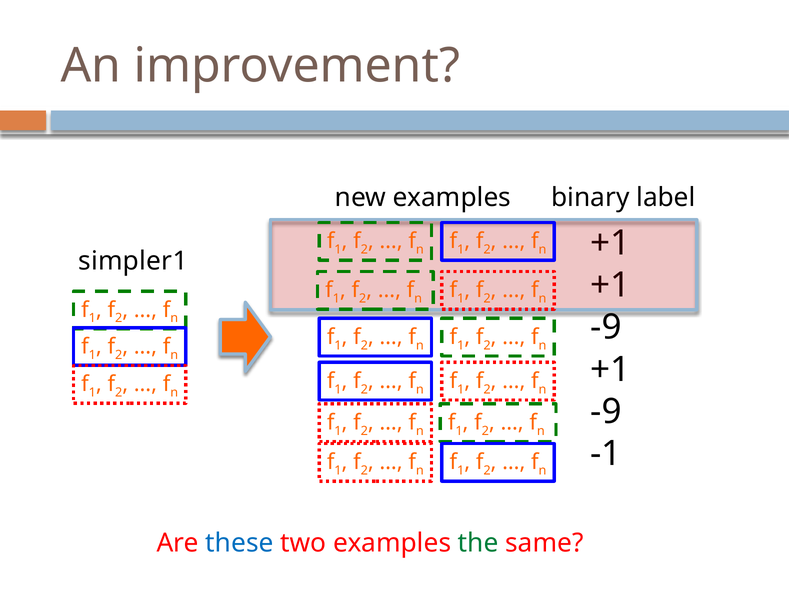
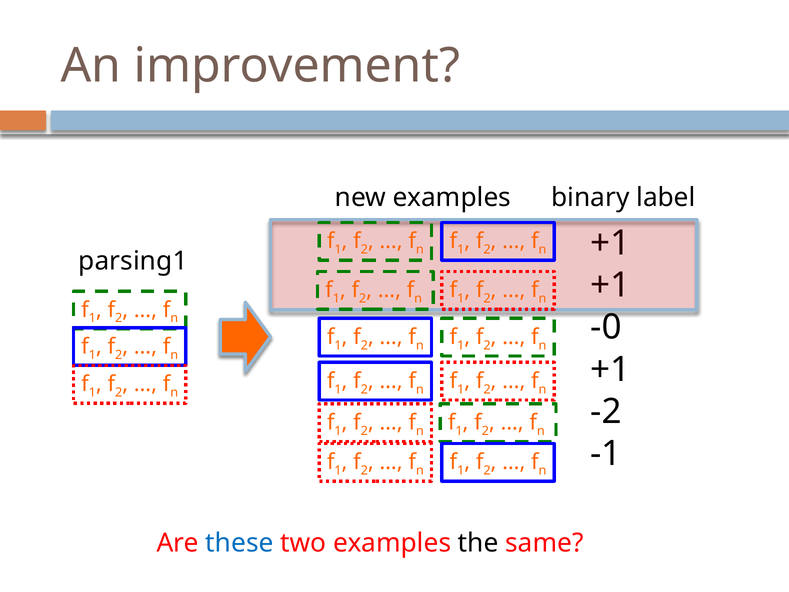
simpler1: simpler1 -> parsing1 (133, 261)
-9: -9 -> -0 (606, 327)
-9: -9 -> -2 (606, 411)
the colour: green -> black (478, 543)
